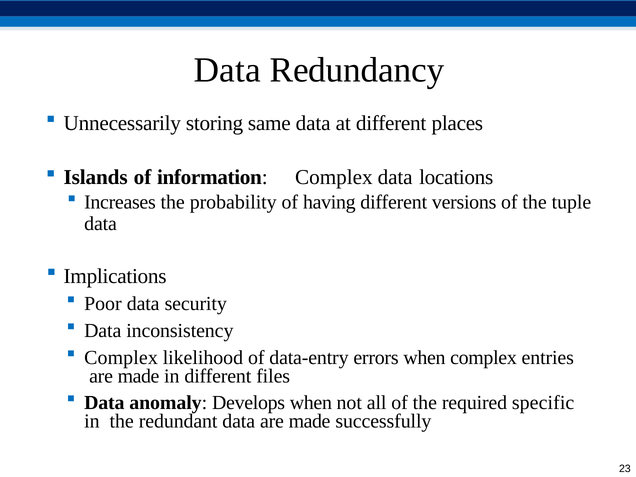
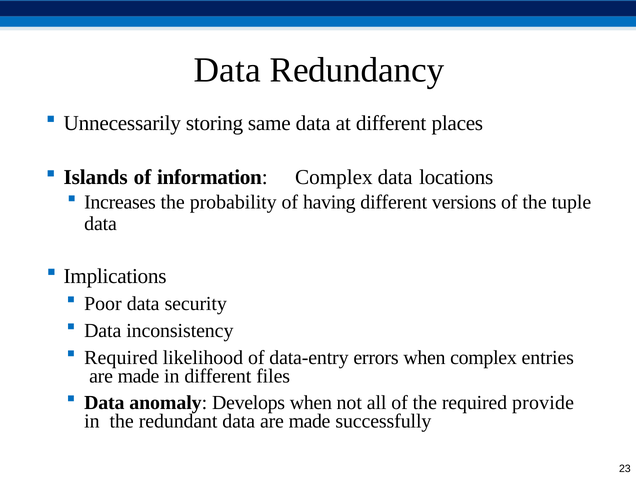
Complex: Complex -> Required (121, 358)
specific: specific -> provide (543, 403)
